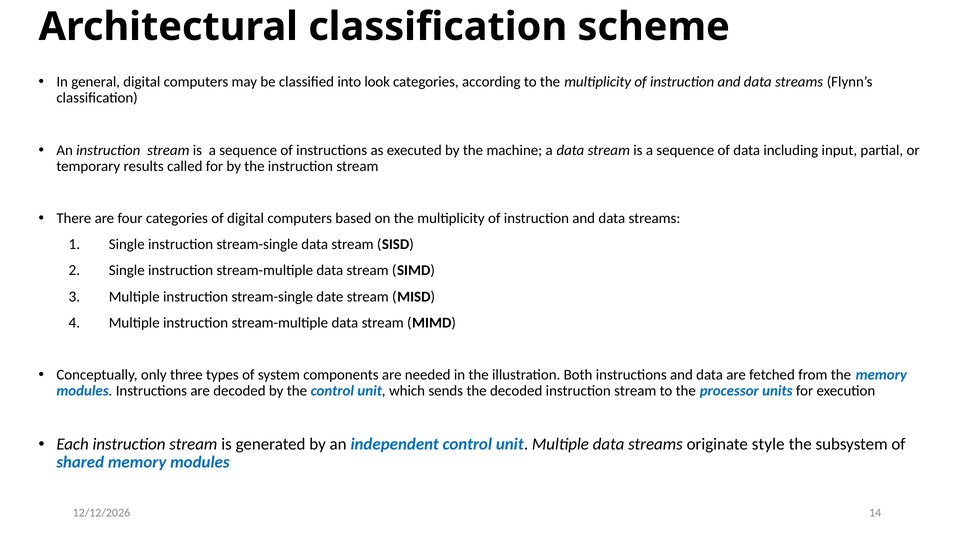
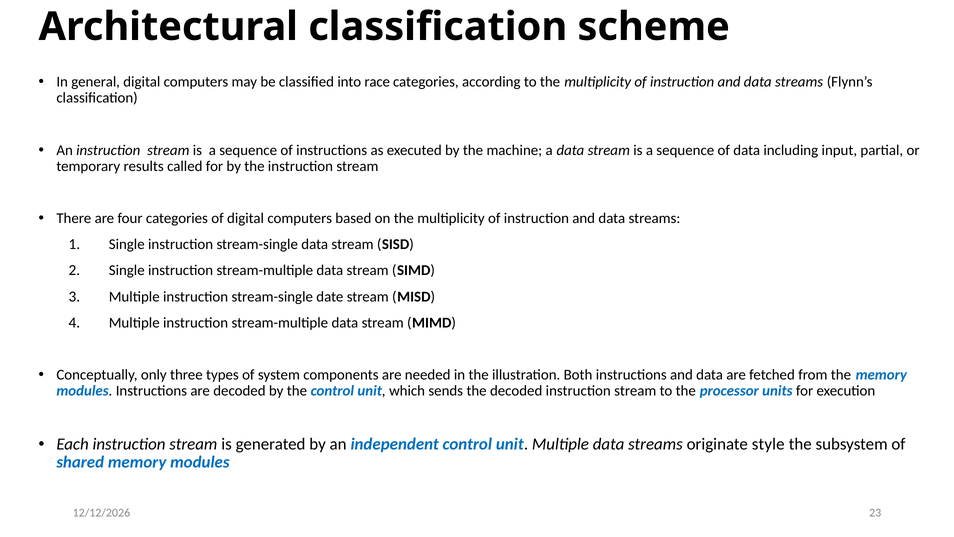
look: look -> race (377, 82)
14: 14 -> 23 (875, 512)
